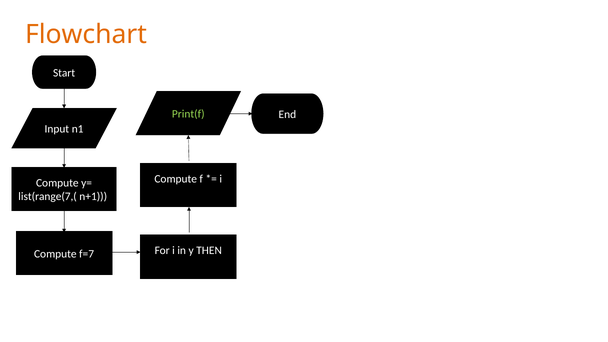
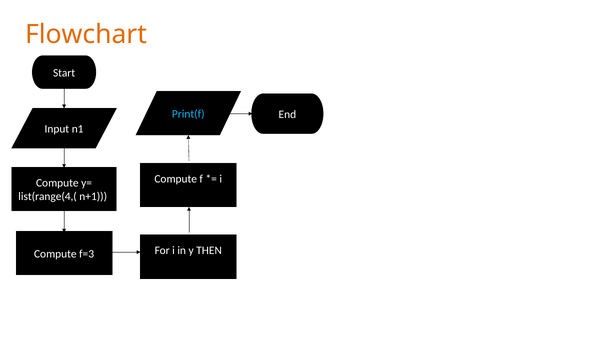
Print(f colour: light green -> light blue (188, 114)
list(range(7,(: list(range(7,( -> list(range(4,( (48, 197)
f=7: f=7 -> f=3 (87, 254)
